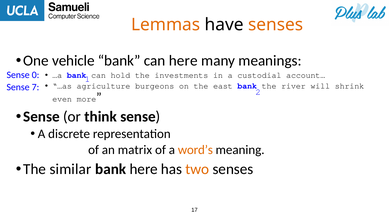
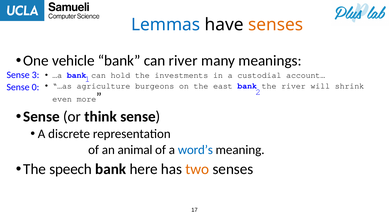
Lemmas colour: orange -> blue (166, 25)
can here: here -> river (183, 61)
0: 0 -> 3 (36, 75)
7: 7 -> 0 (35, 87)
matrix: matrix -> animal (135, 150)
word’s colour: orange -> blue (195, 150)
similar: similar -> speech (71, 169)
